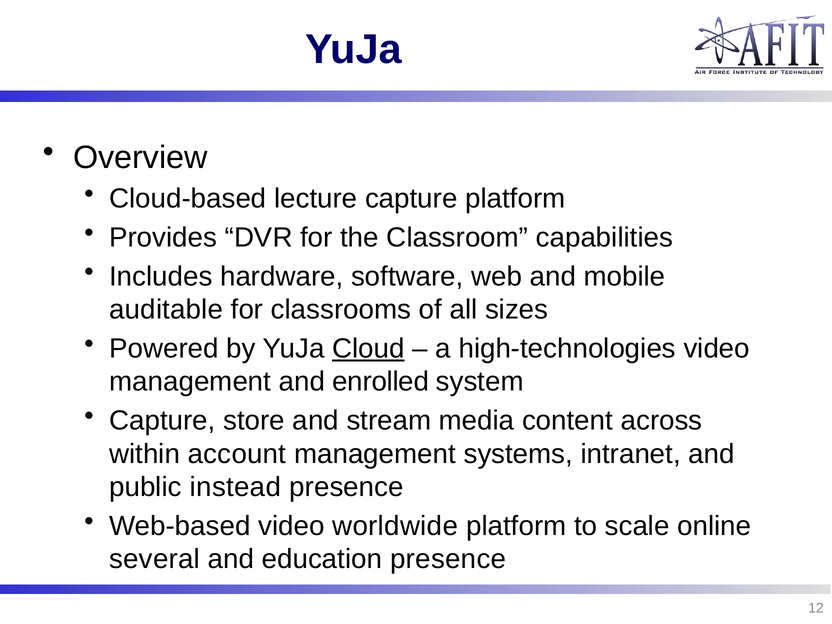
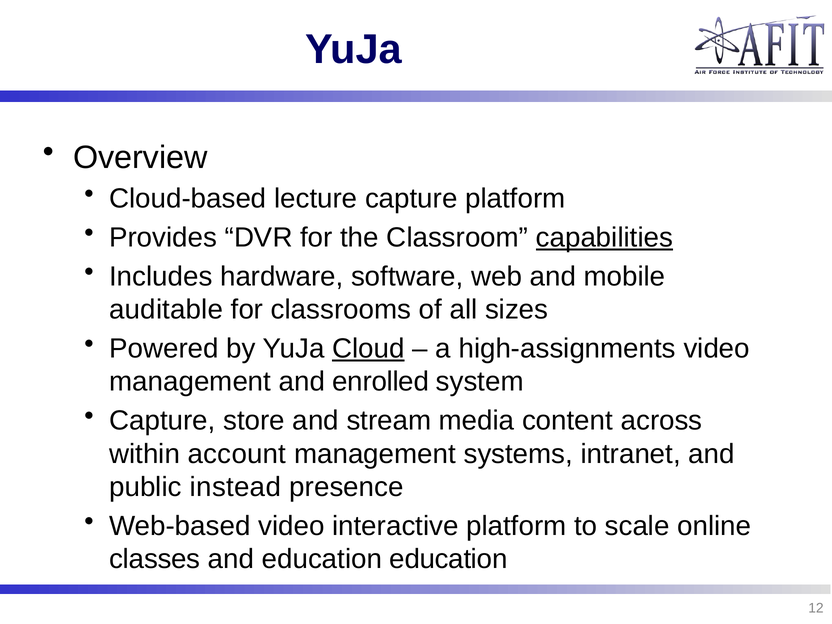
capabilities underline: none -> present (604, 238)
high-technologies: high-technologies -> high-assignments (567, 349)
worldwide: worldwide -> interactive (395, 526)
several: several -> classes (155, 559)
education presence: presence -> education (448, 559)
